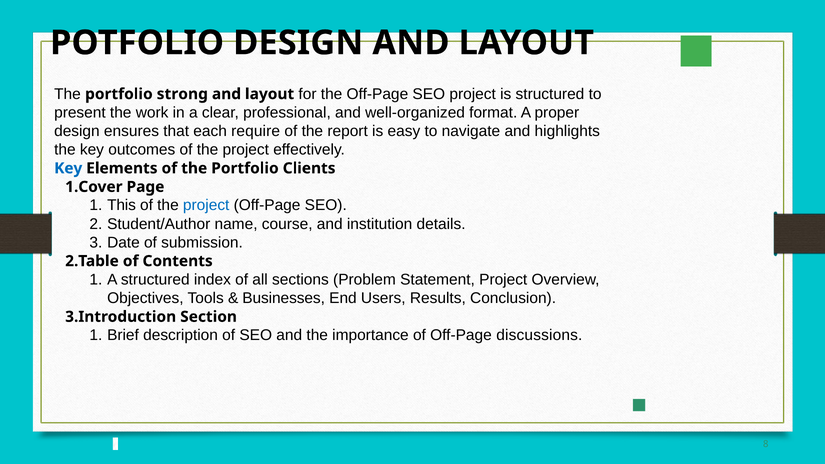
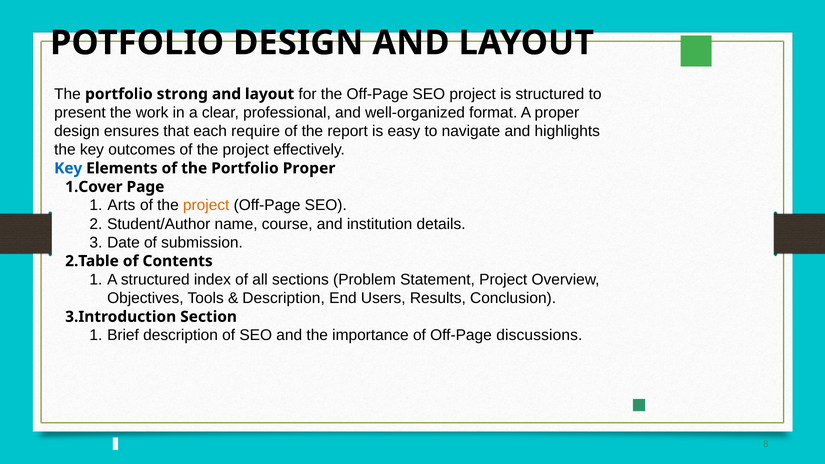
Portfolio Clients: Clients -> Proper (309, 168)
This: This -> Arts (121, 205)
project colour: blue -> orange (206, 205)
Businesses: Businesses -> Description (284, 298)
